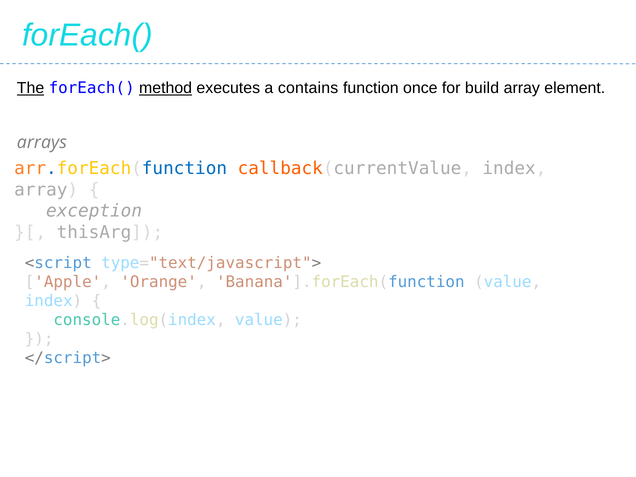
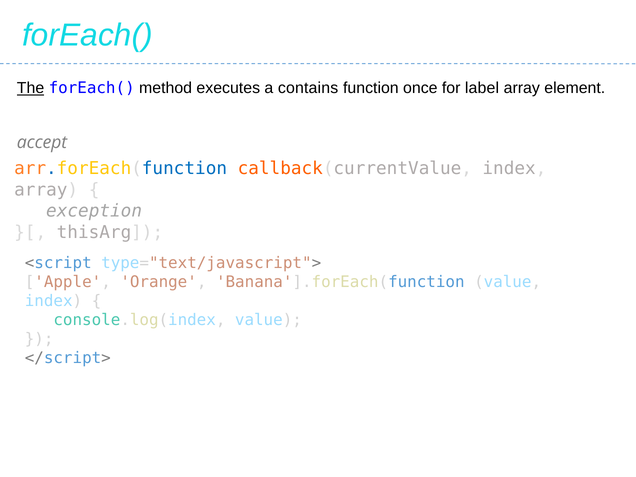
method underline: present -> none (166, 88)
build: build -> label (482, 88)
arrays: arrays -> accept (42, 142)
